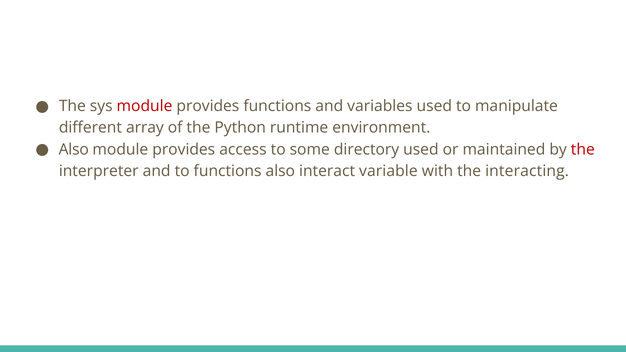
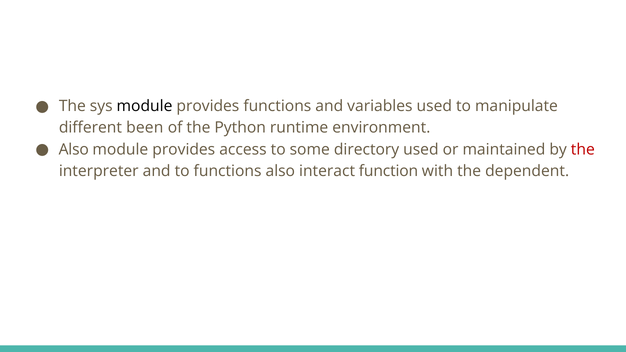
module colour: red -> black (145, 106)
array: array -> been (145, 128)
variable: variable -> function (389, 171)
interacting: interacting -> dependent (527, 171)
